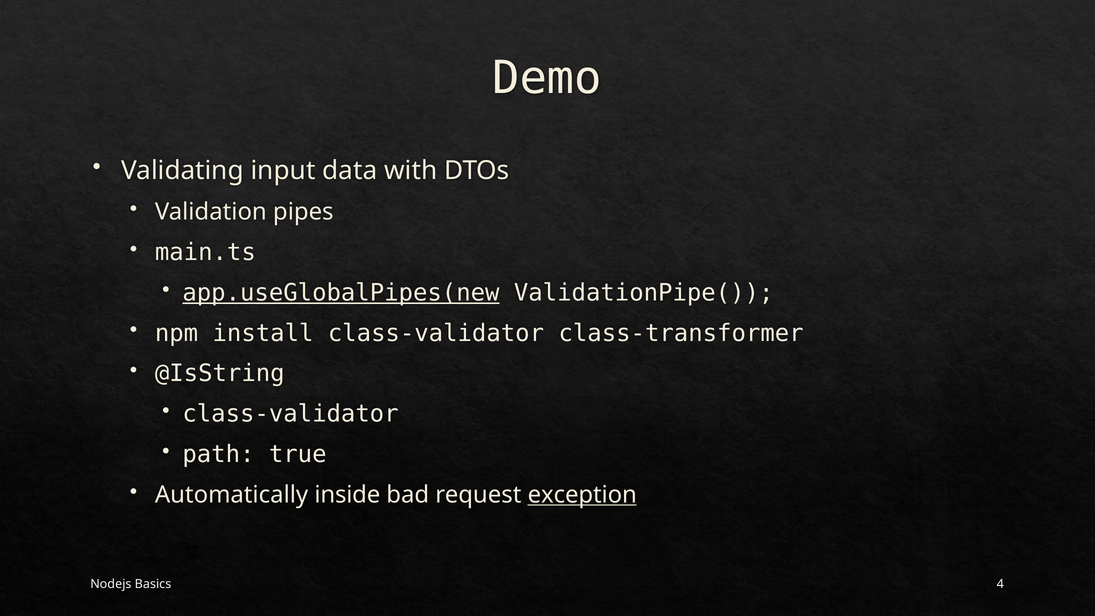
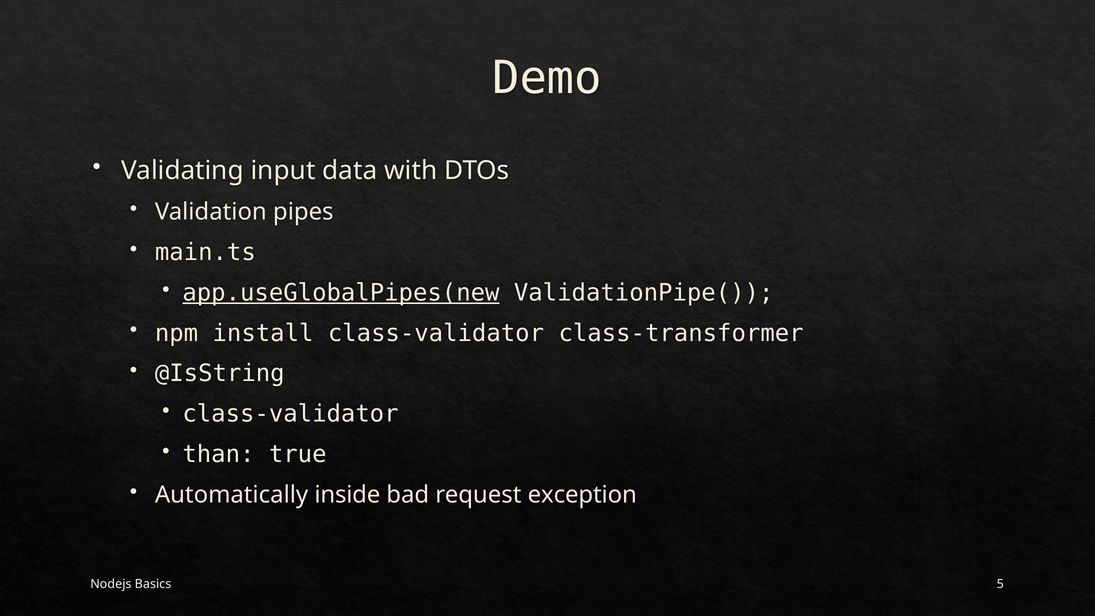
path: path -> than (218, 454)
exception underline: present -> none (582, 495)
4: 4 -> 5 (1000, 584)
